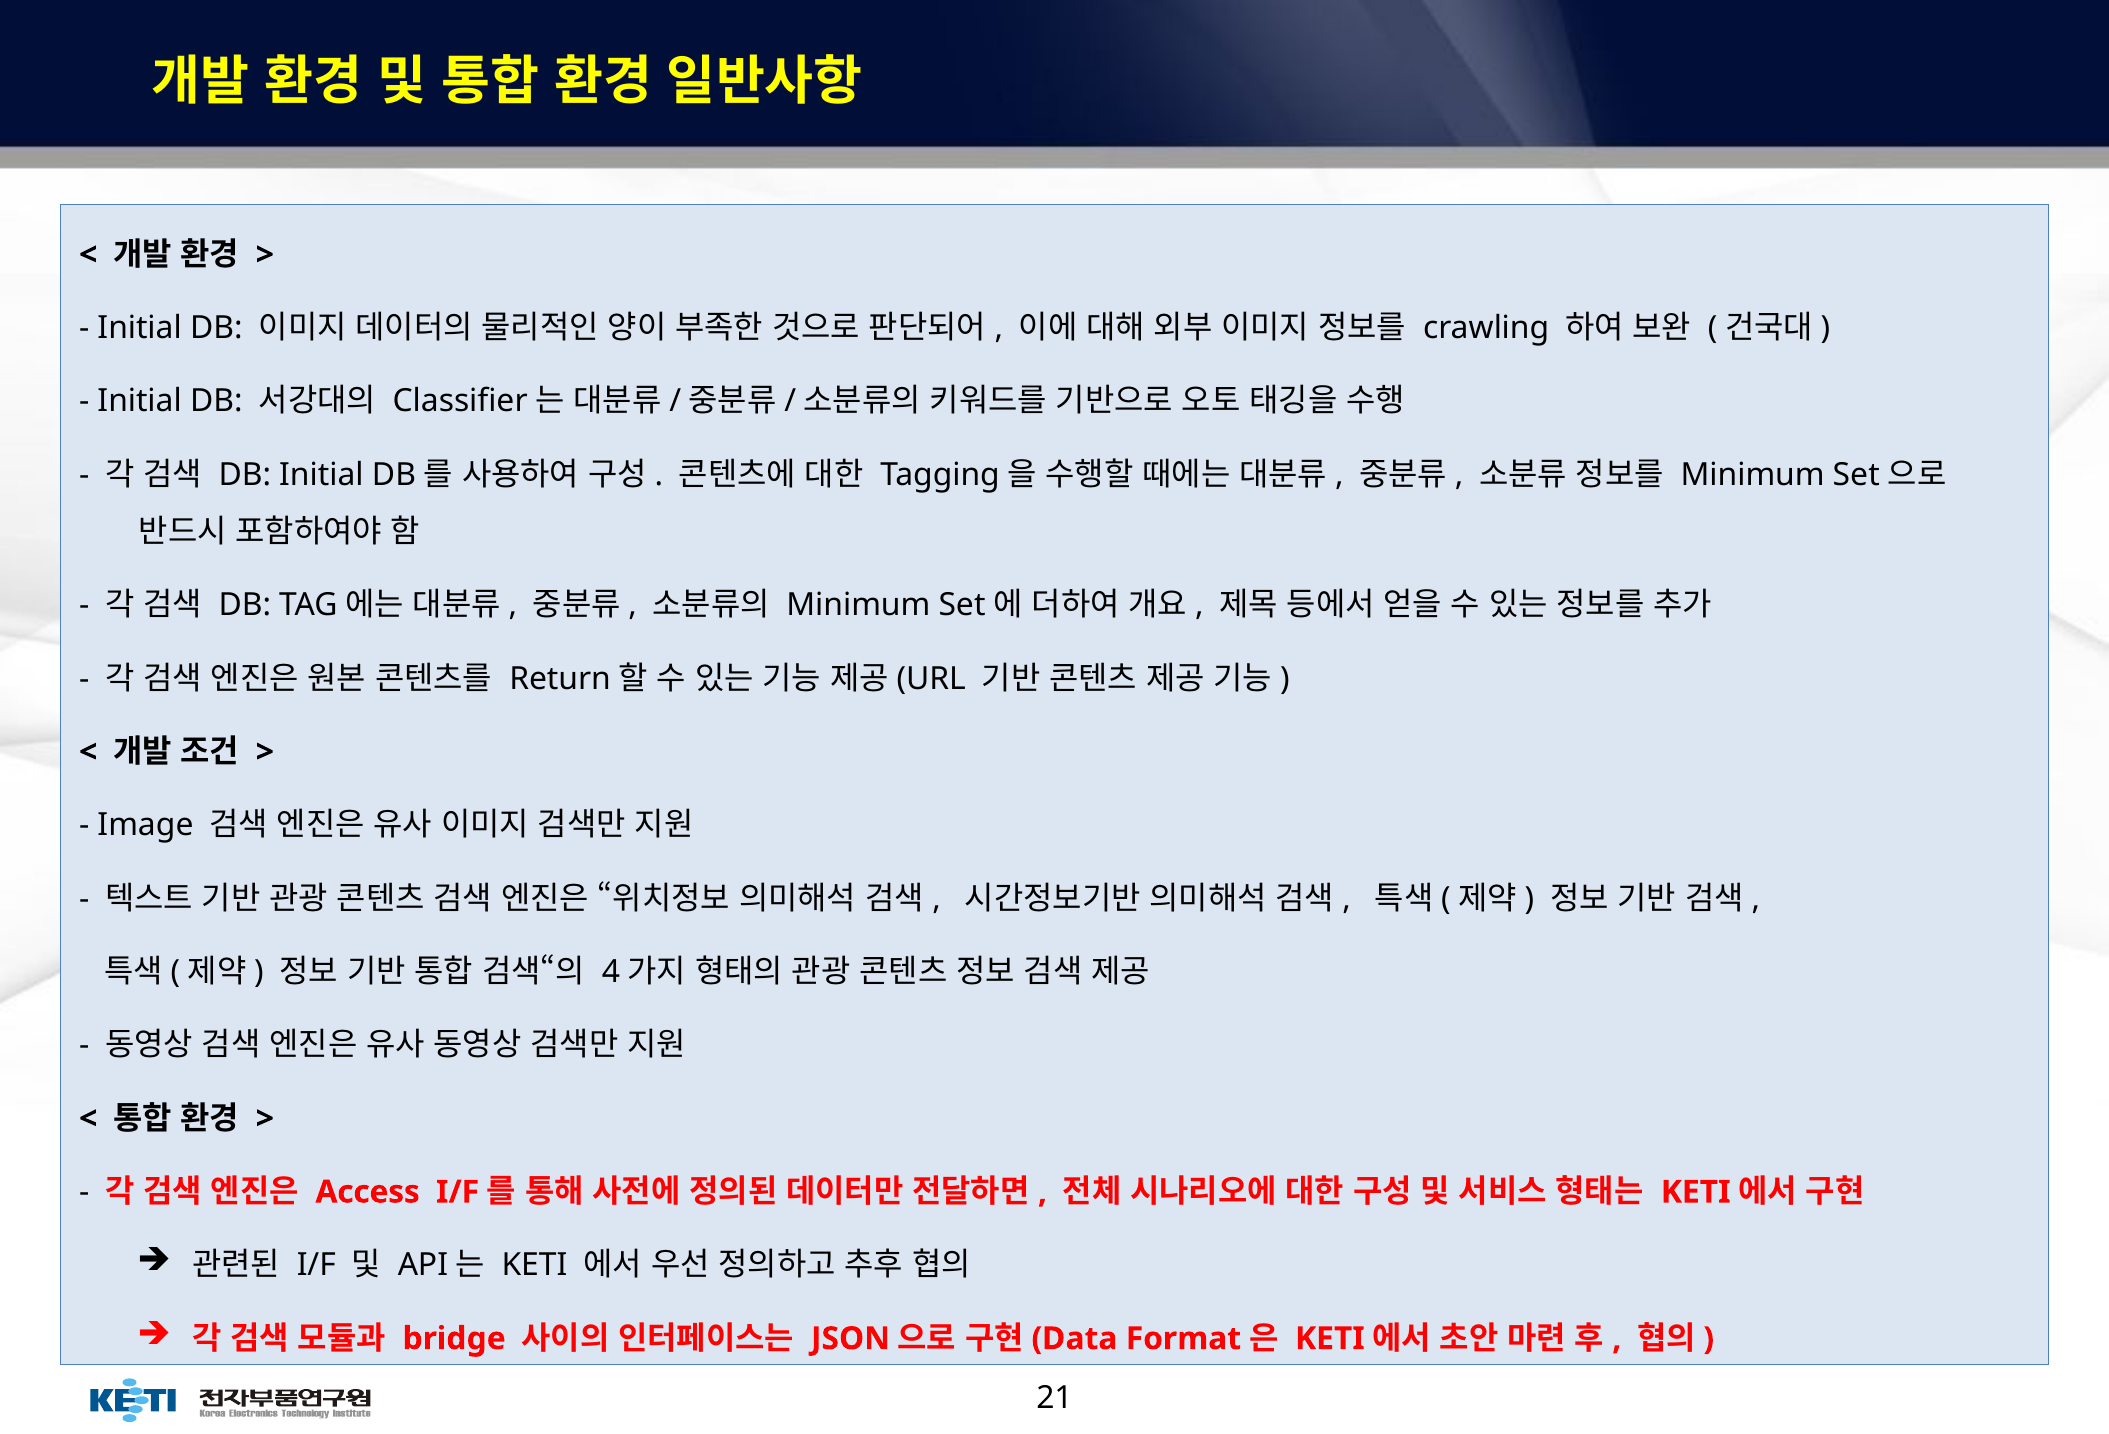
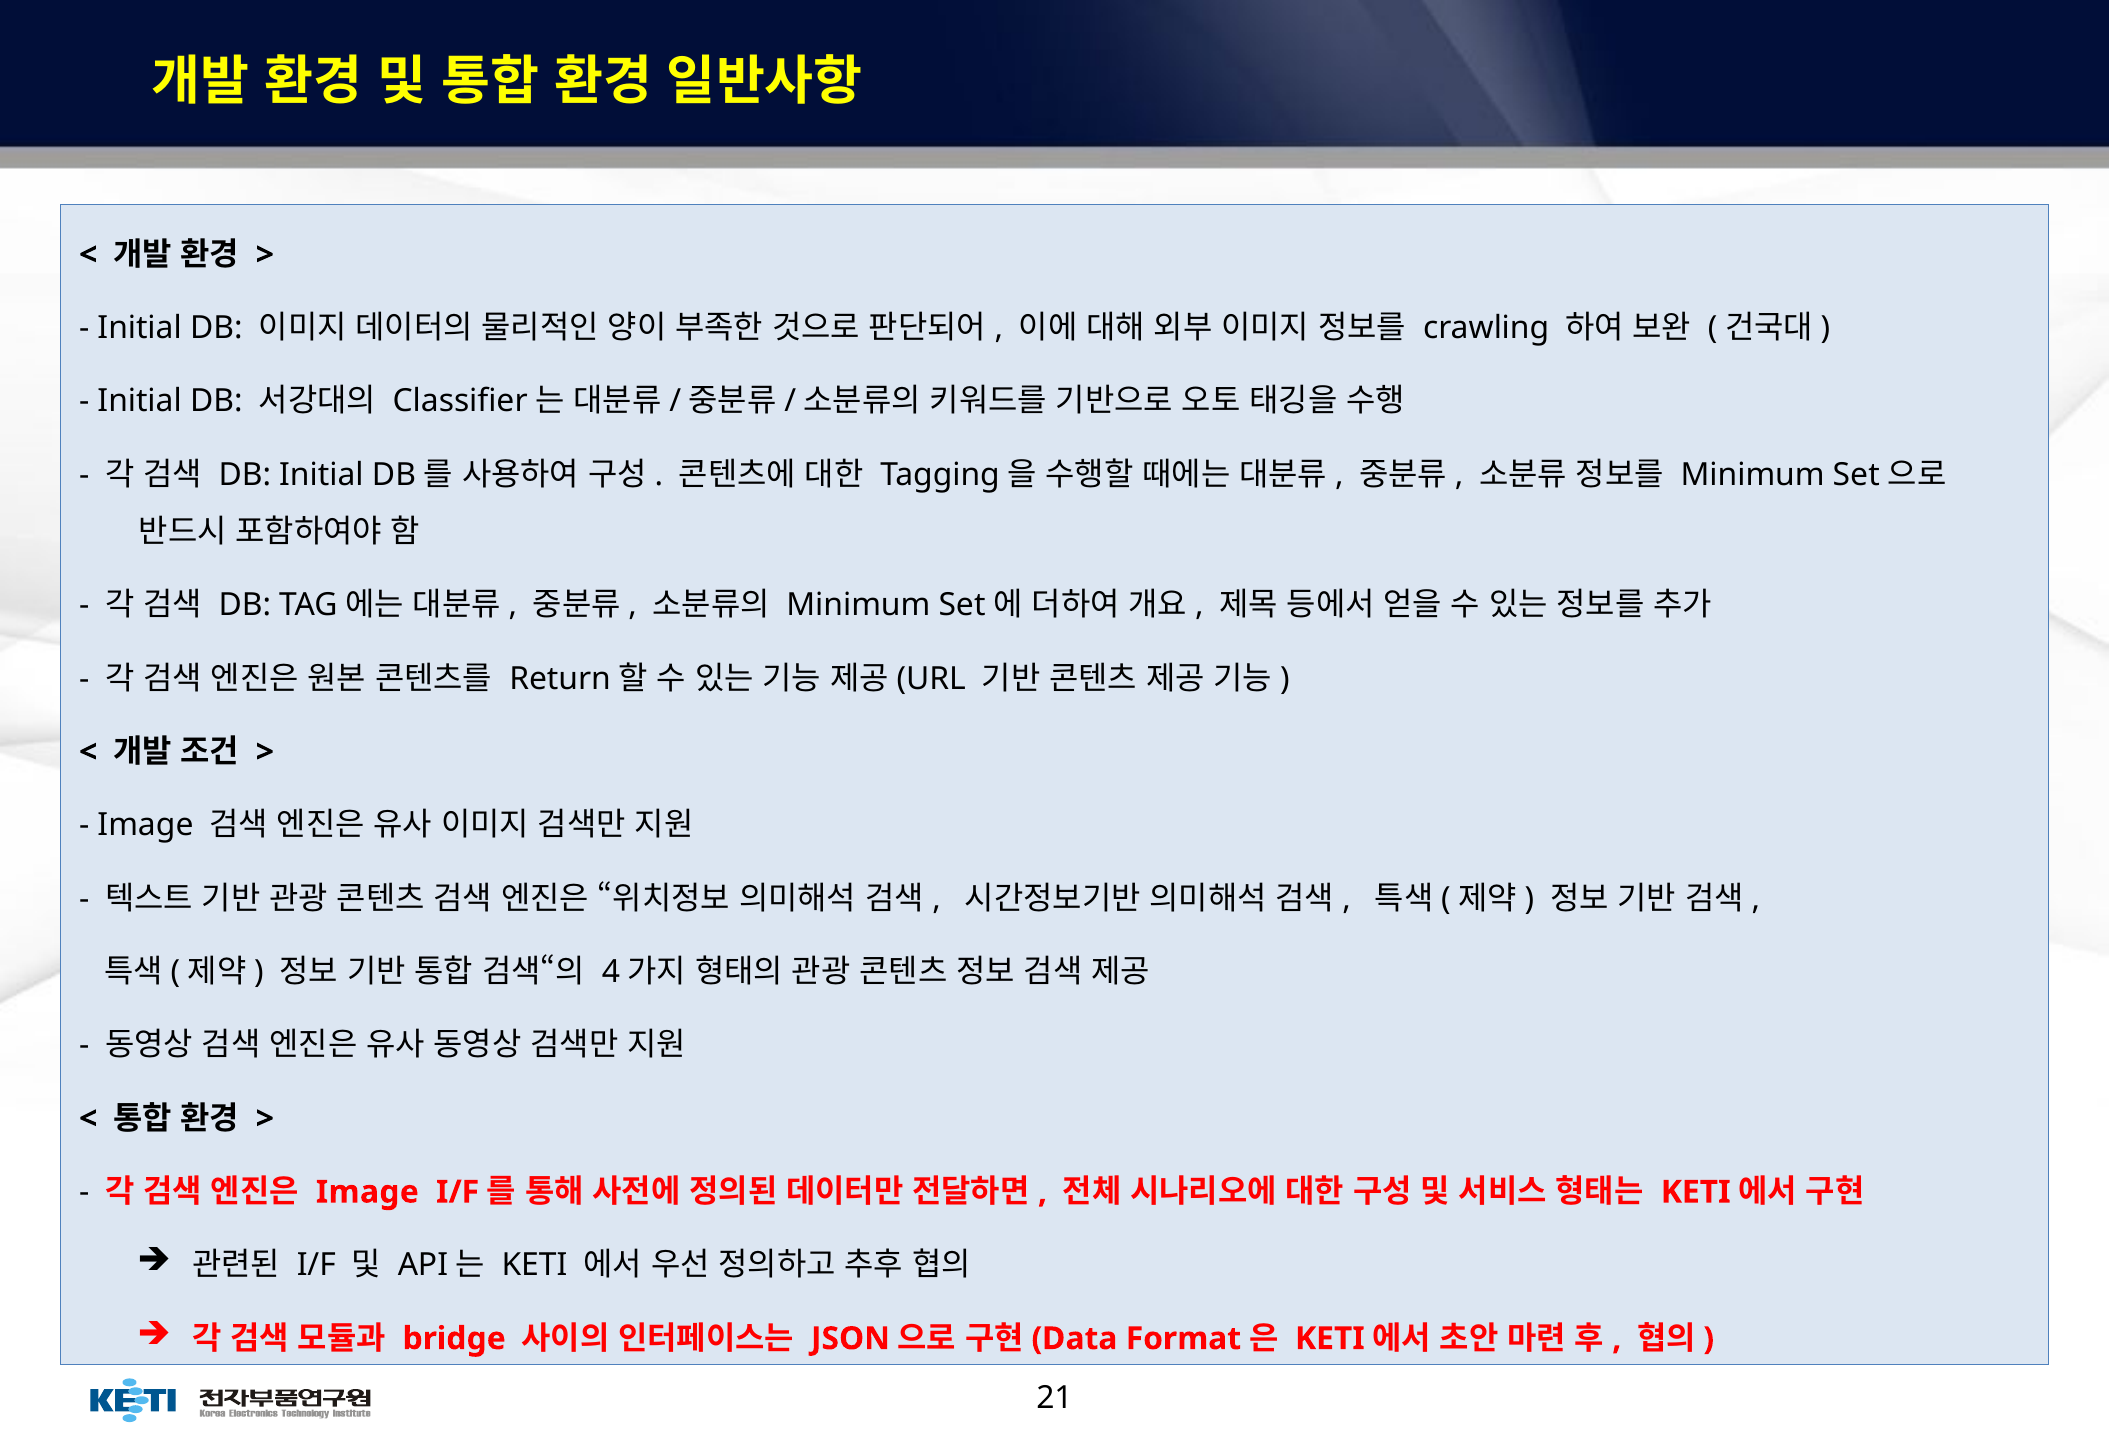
Access: Access -> Image (367, 1193)
